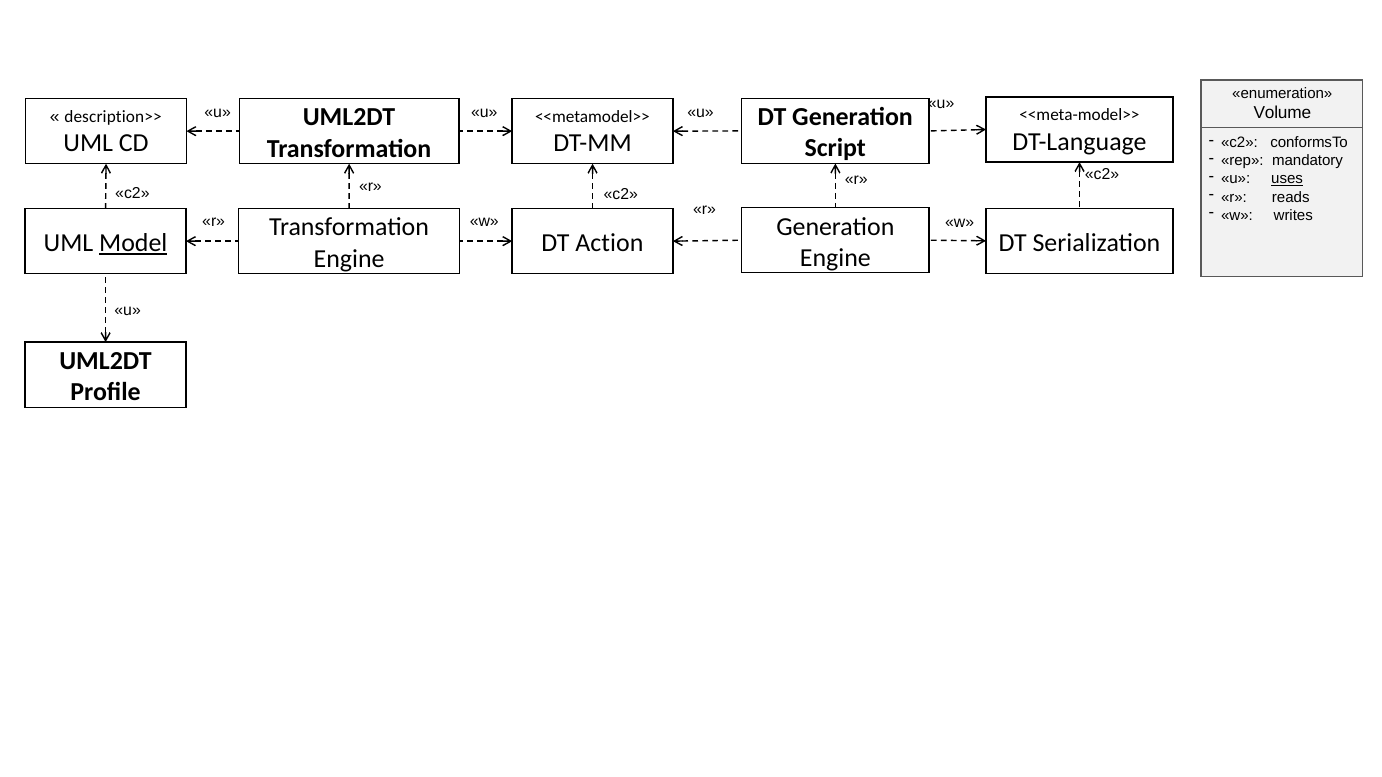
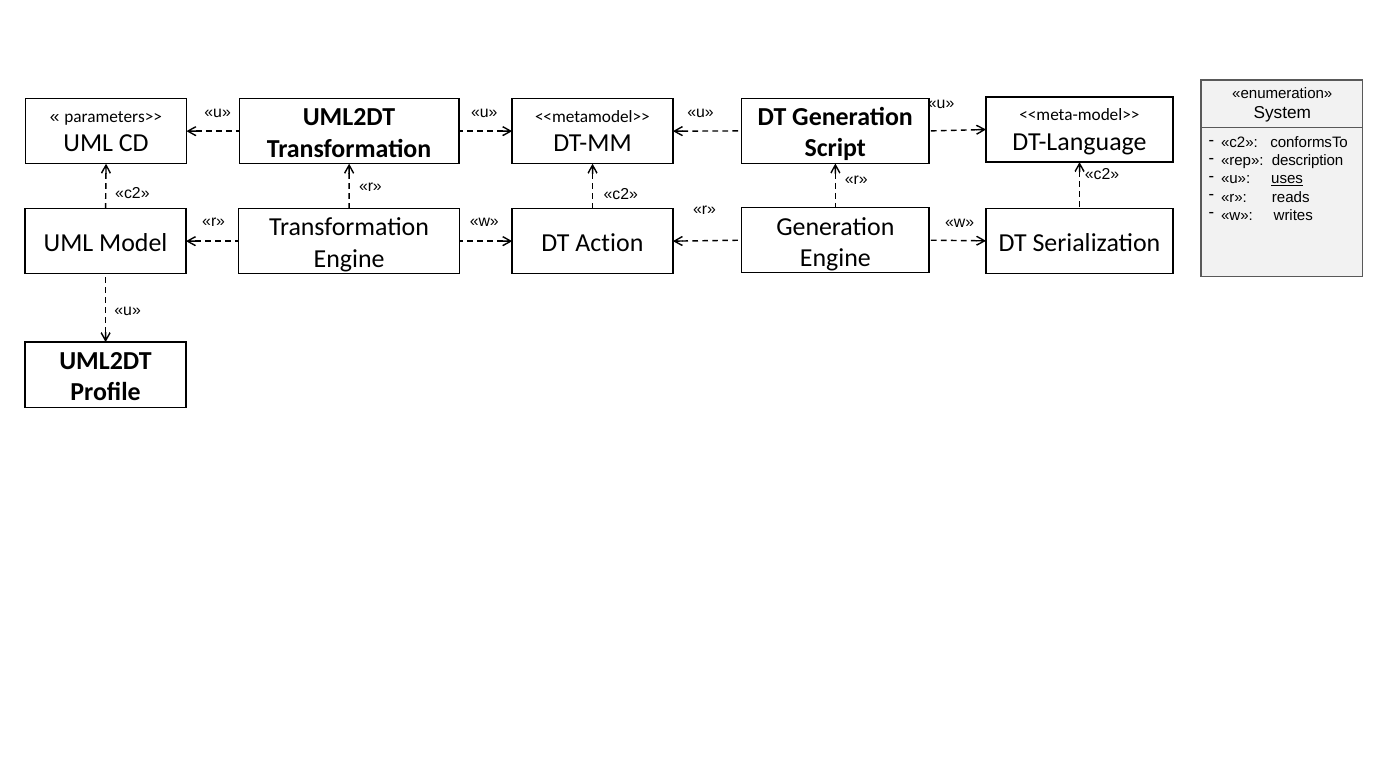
Volume: Volume -> System (1282, 113)
description>>: description>> -> parameters>> (113, 117)
mandatory: mandatory -> description (1308, 161)
Model underline: present -> none (133, 243)
